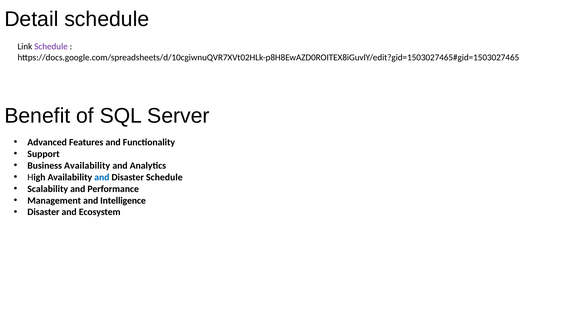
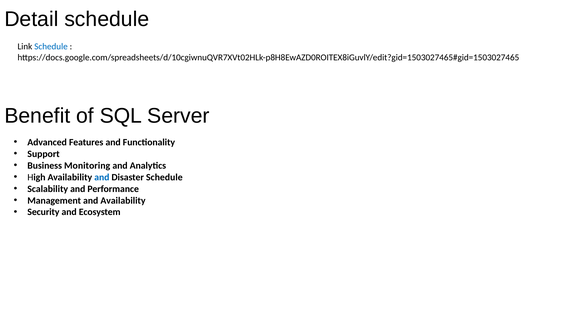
Schedule colour: purple -> blue (51, 47)
Business Availability: Availability -> Monitoring (87, 166)
and Intelligence: Intelligence -> Availability (123, 200)
Disaster: Disaster -> Security (43, 212)
